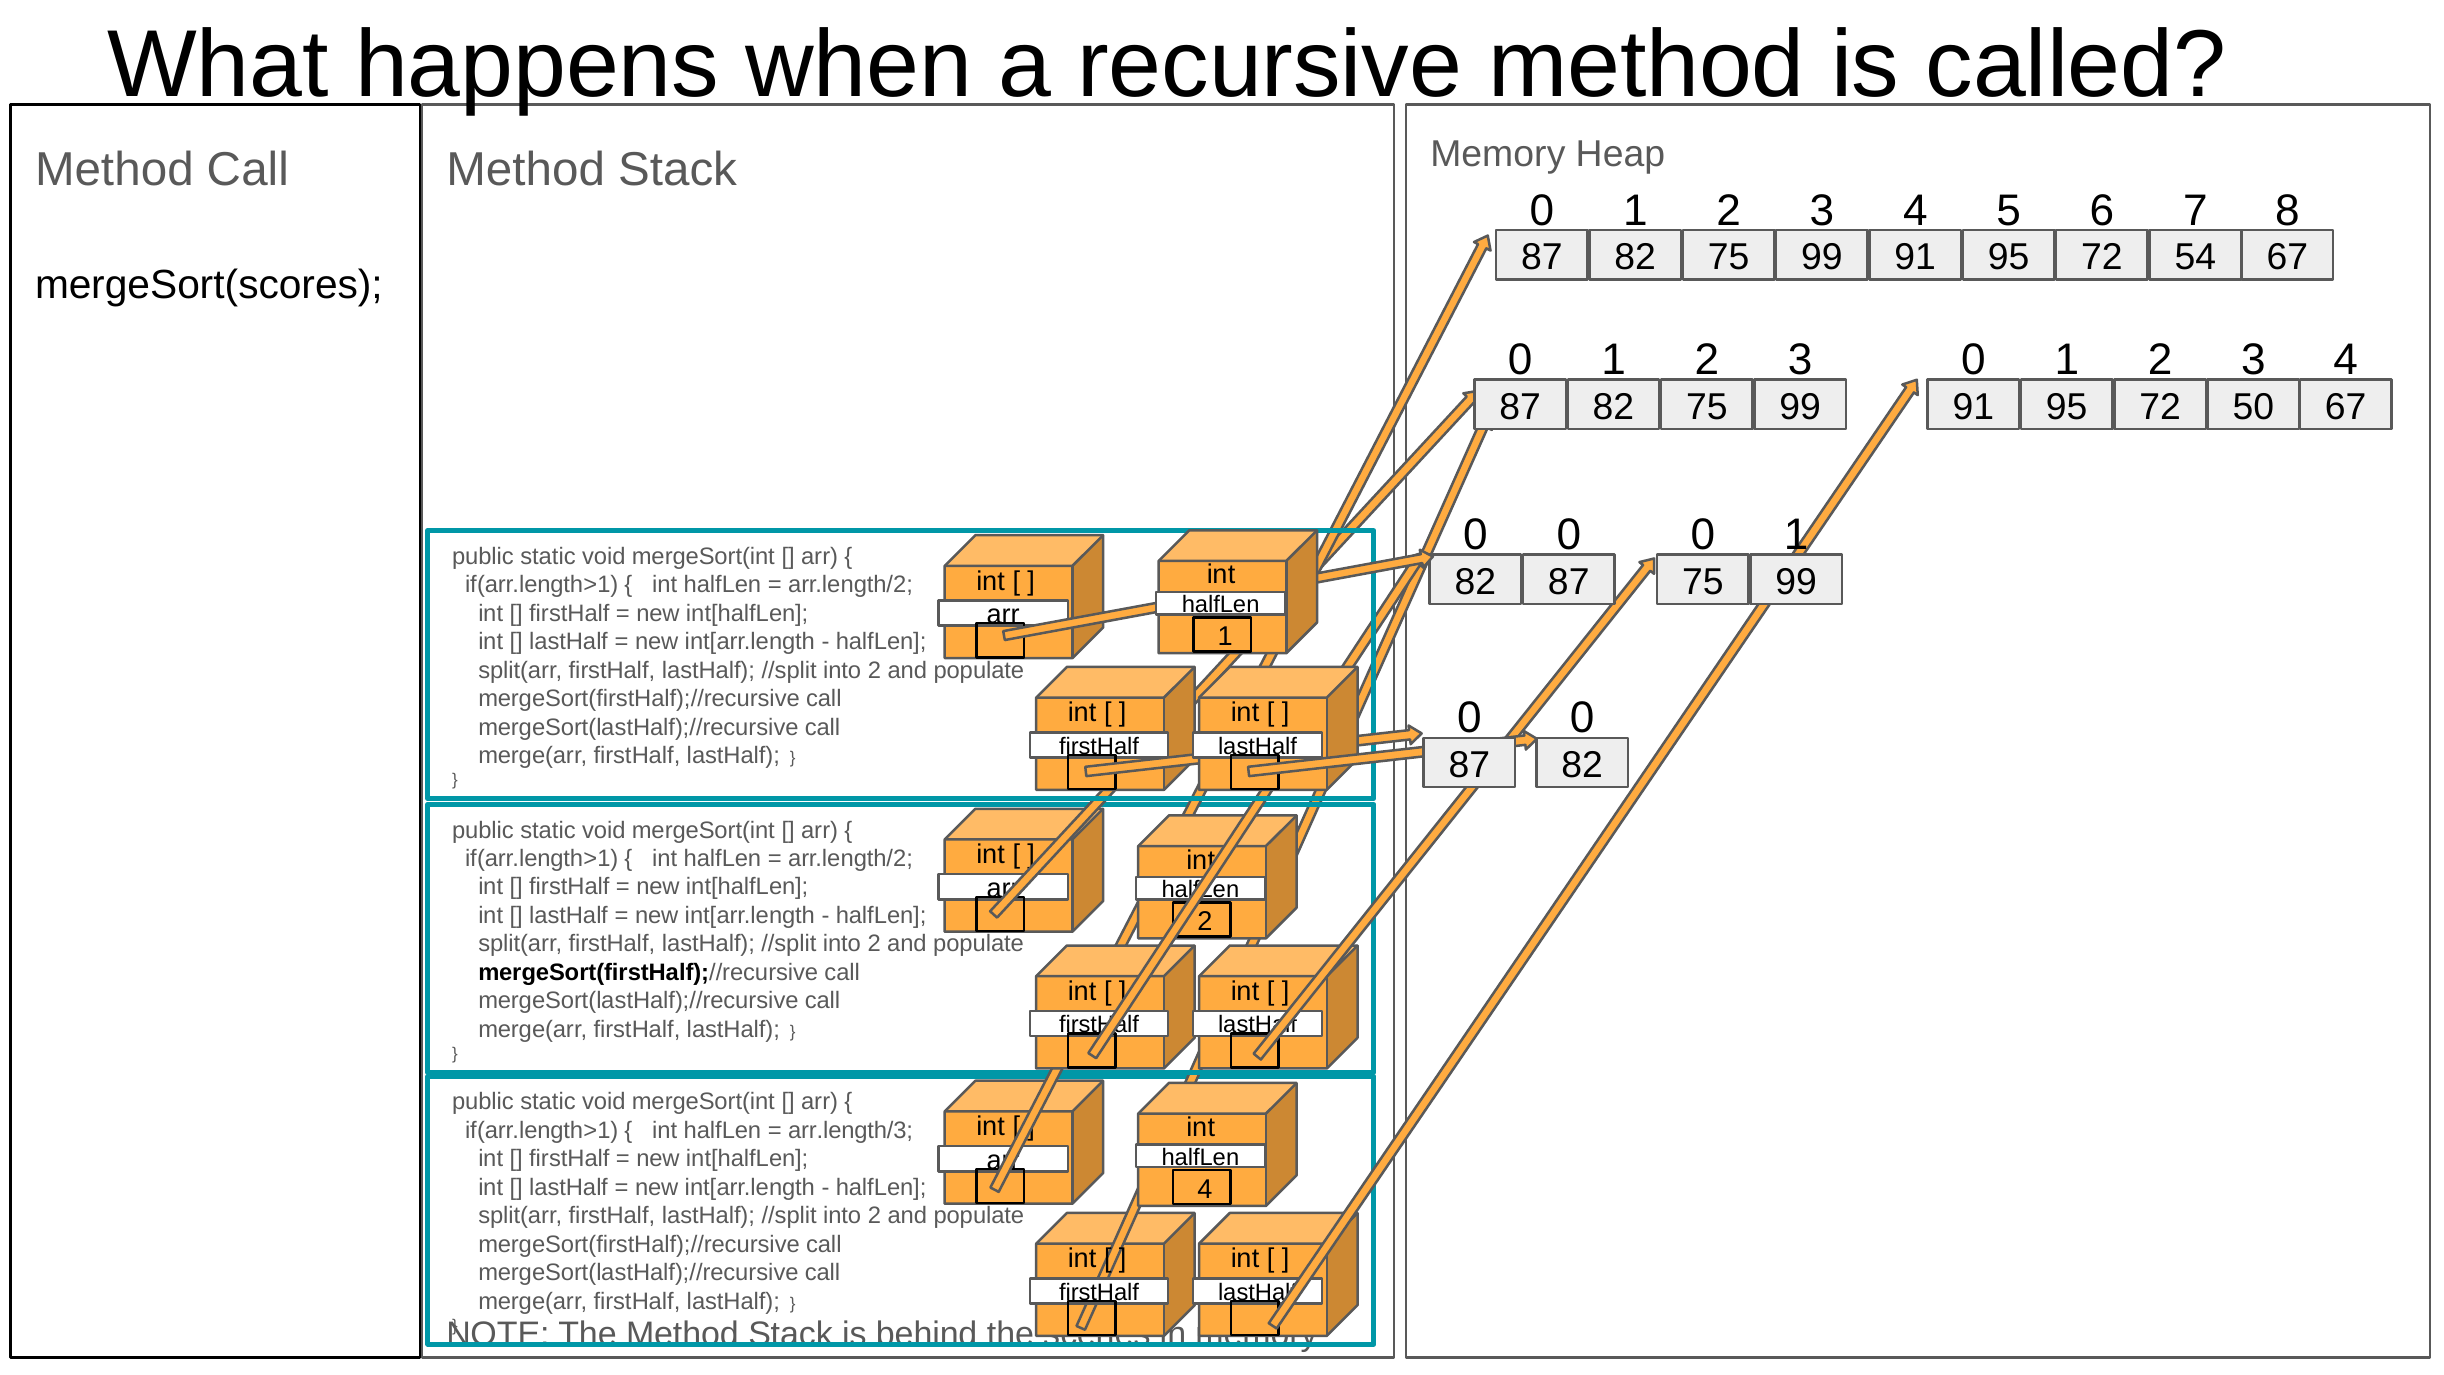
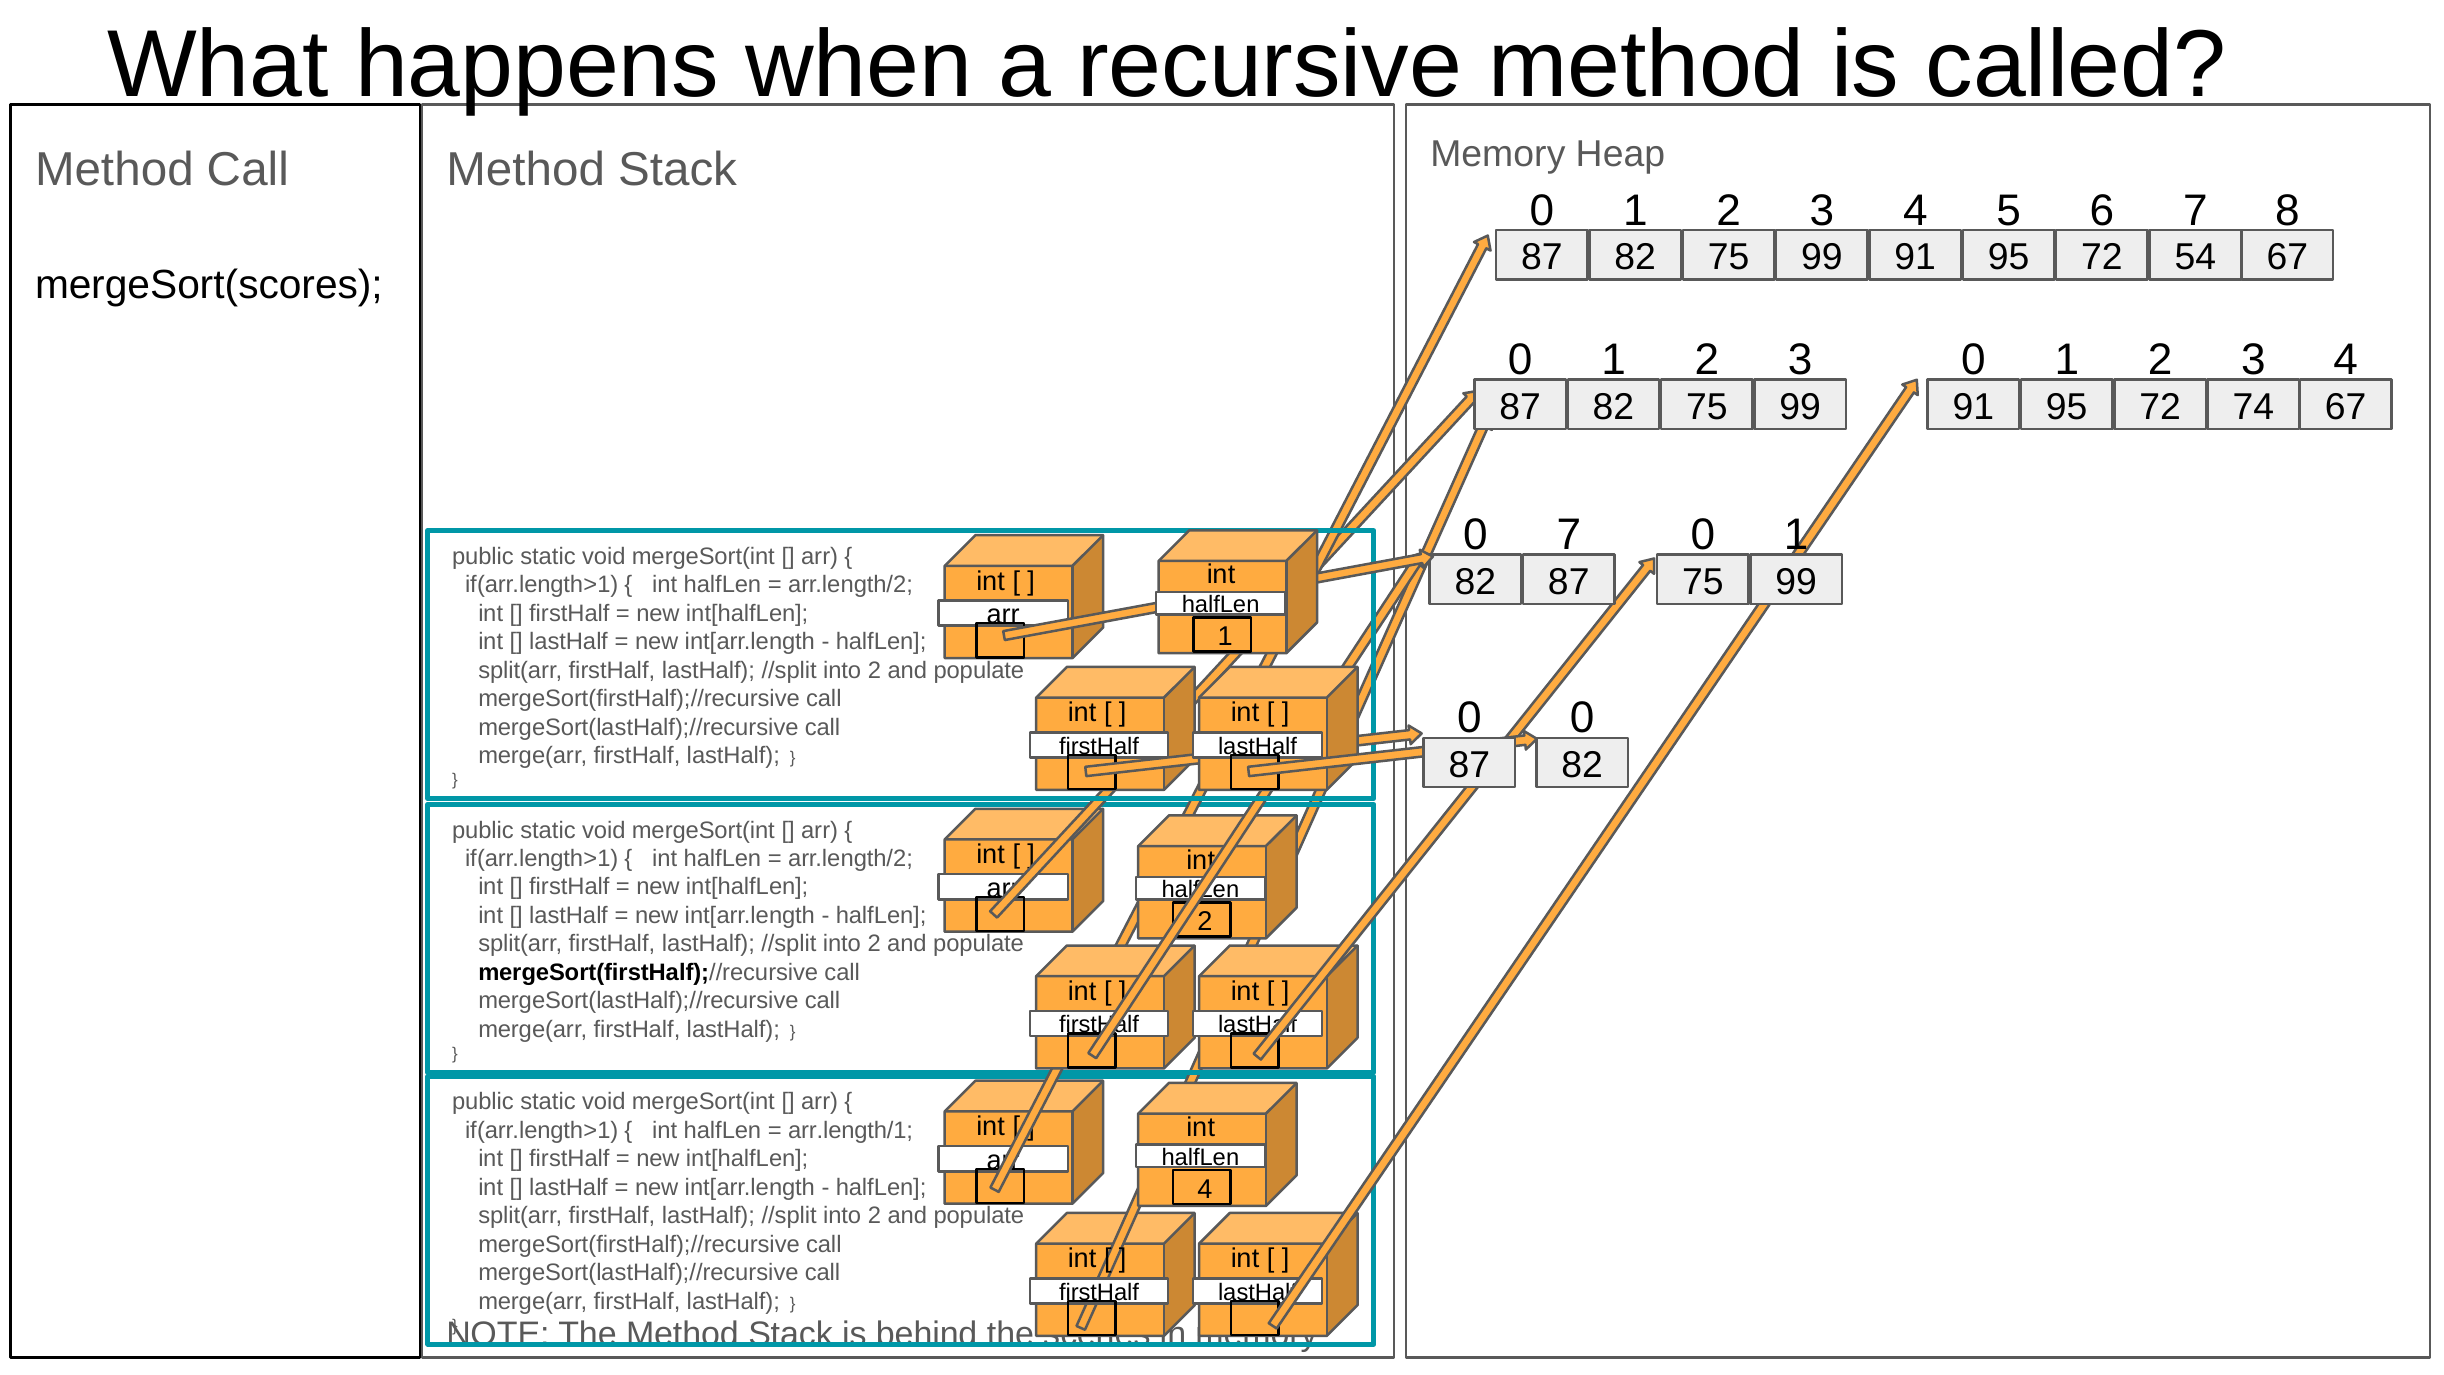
50: 50 -> 74 (2253, 407)
0: 0 -> 7 (1569, 535)
arr.length/3: arr.length/3 -> arr.length/1 (851, 1130)
